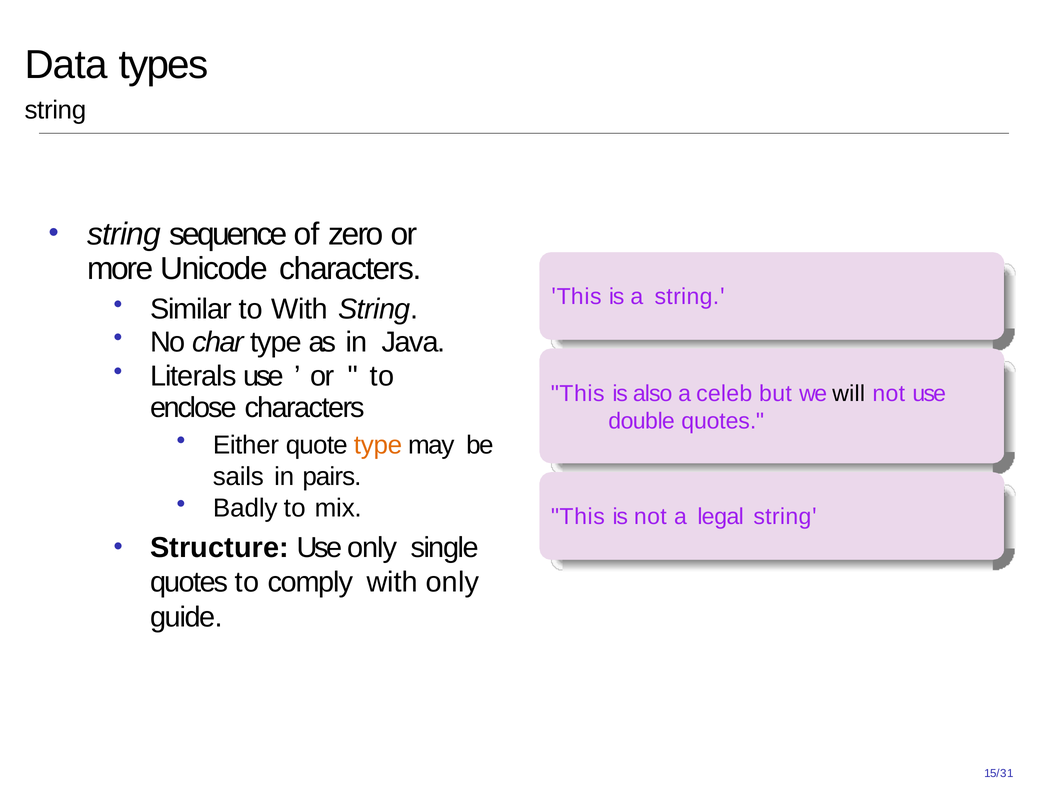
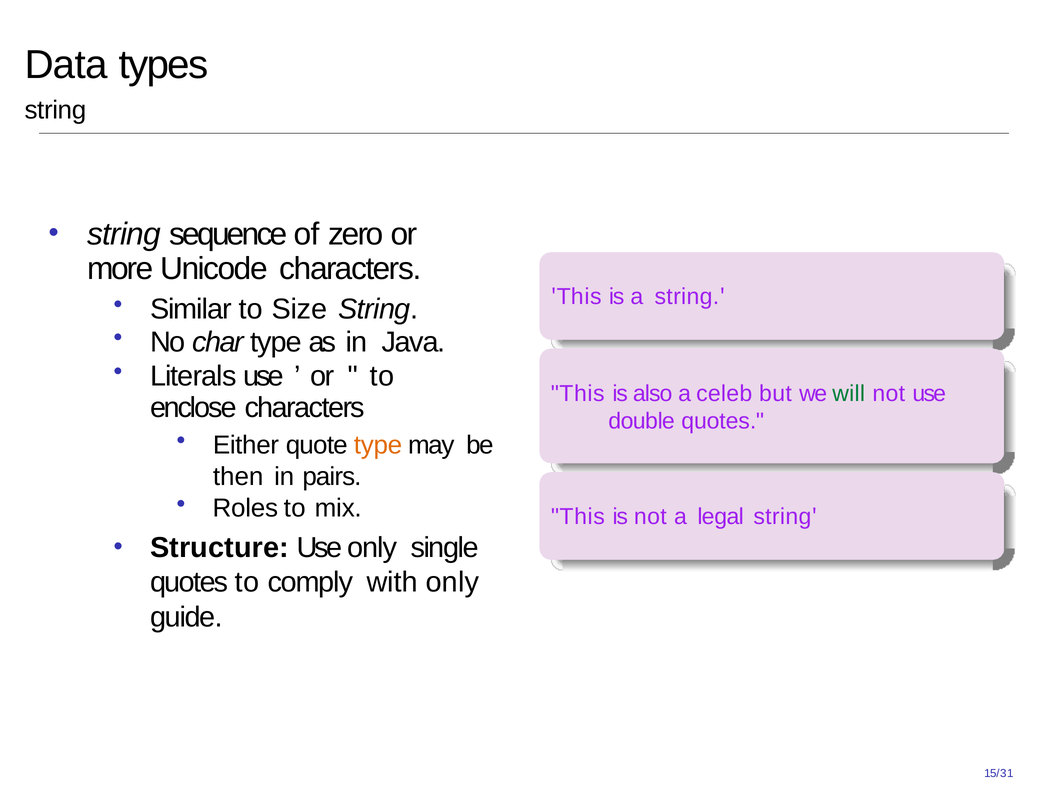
to With: With -> Size (299, 310)
will colour: black -> green (849, 394)
sails: sails -> then (238, 477)
Badly: Badly -> Roles (245, 509)
